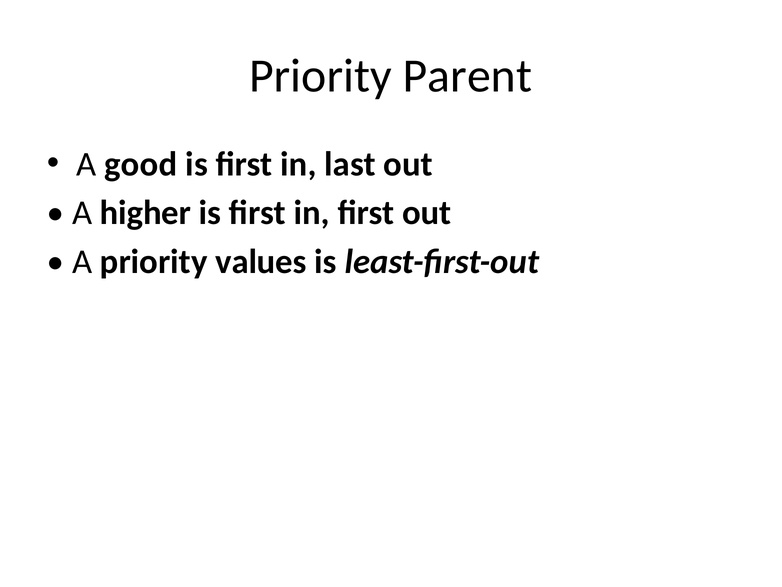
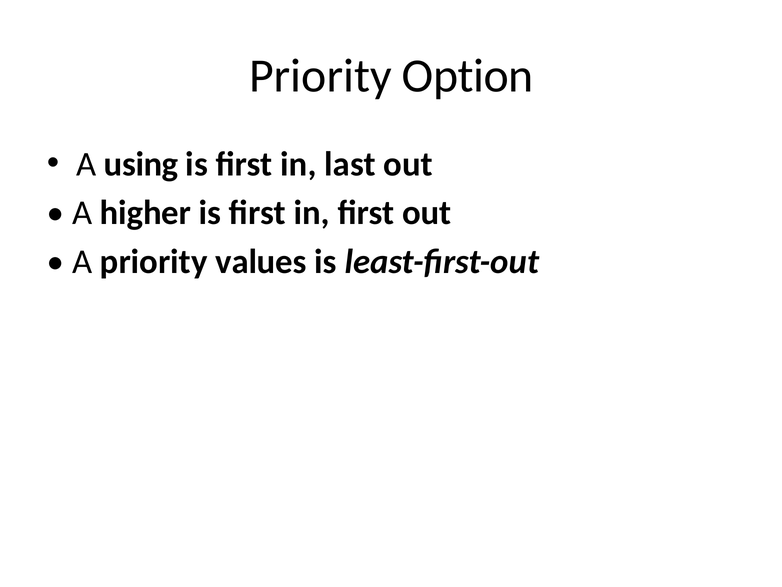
Parent: Parent -> Option (468, 76)
good: good -> using (141, 164)
